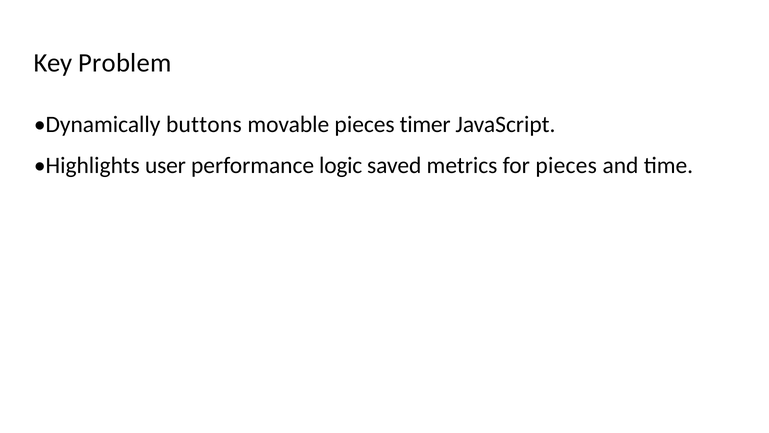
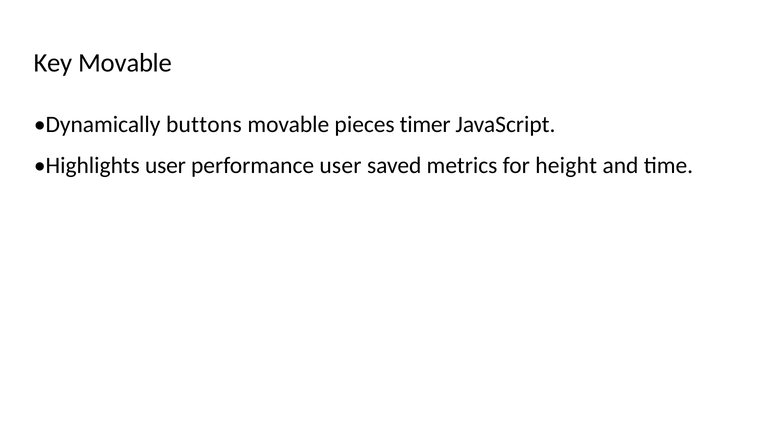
Key Problem: Problem -> Movable (125, 63)
performance logic: logic -> user (340, 165)
for pieces: pieces -> height (566, 165)
